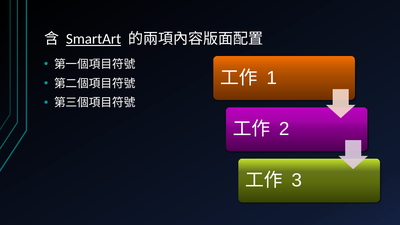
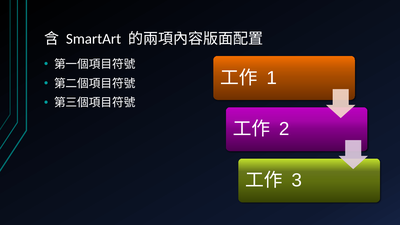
SmartArt underline: present -> none (94, 39)
